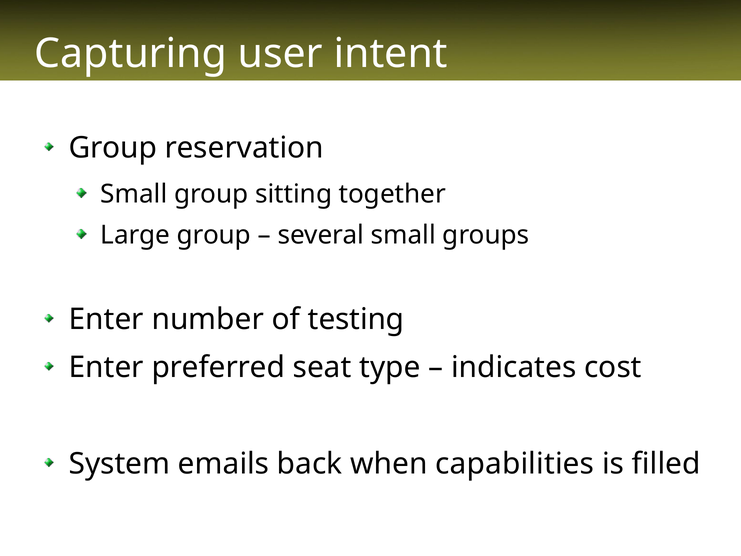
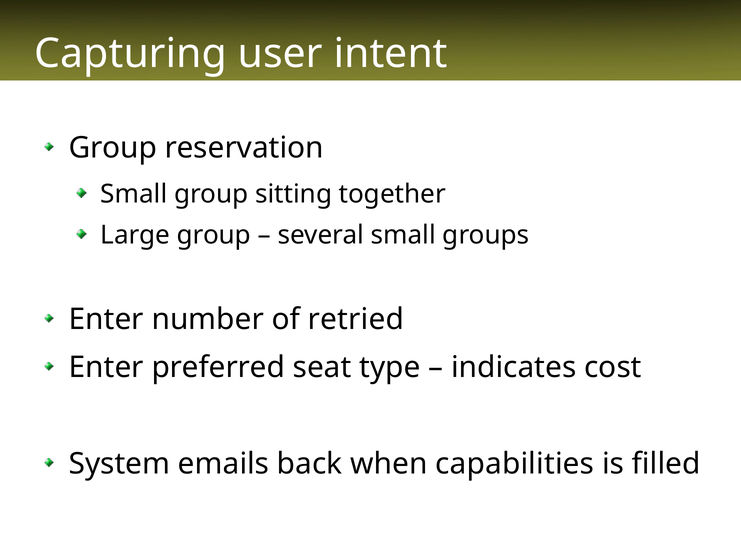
testing: testing -> retried (356, 319)
